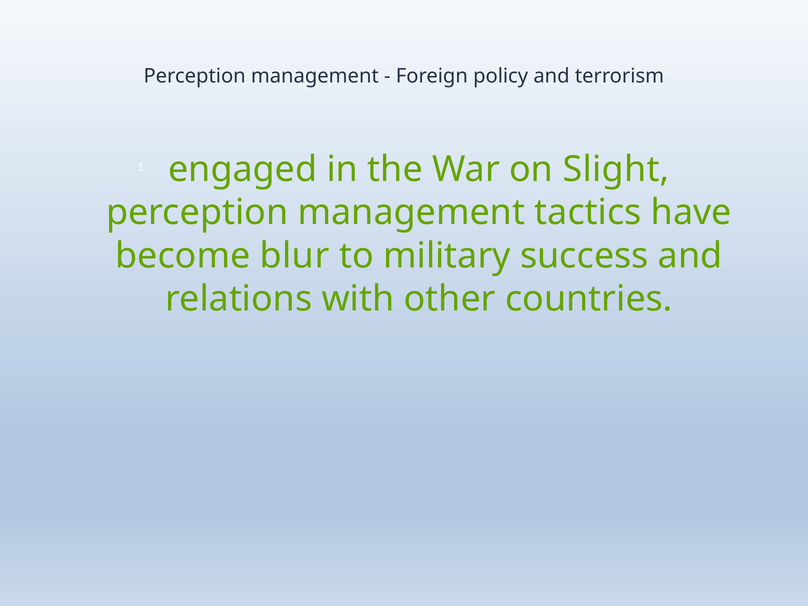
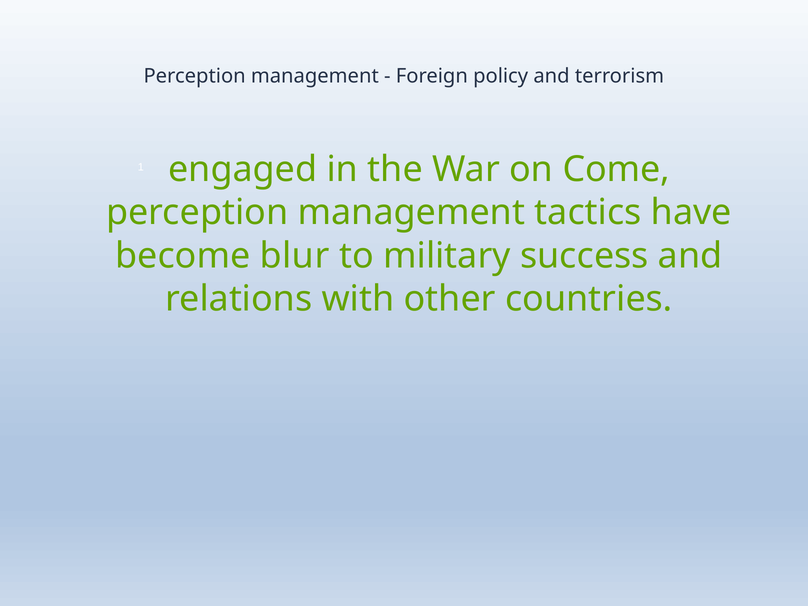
Slight: Slight -> Come (616, 170)
